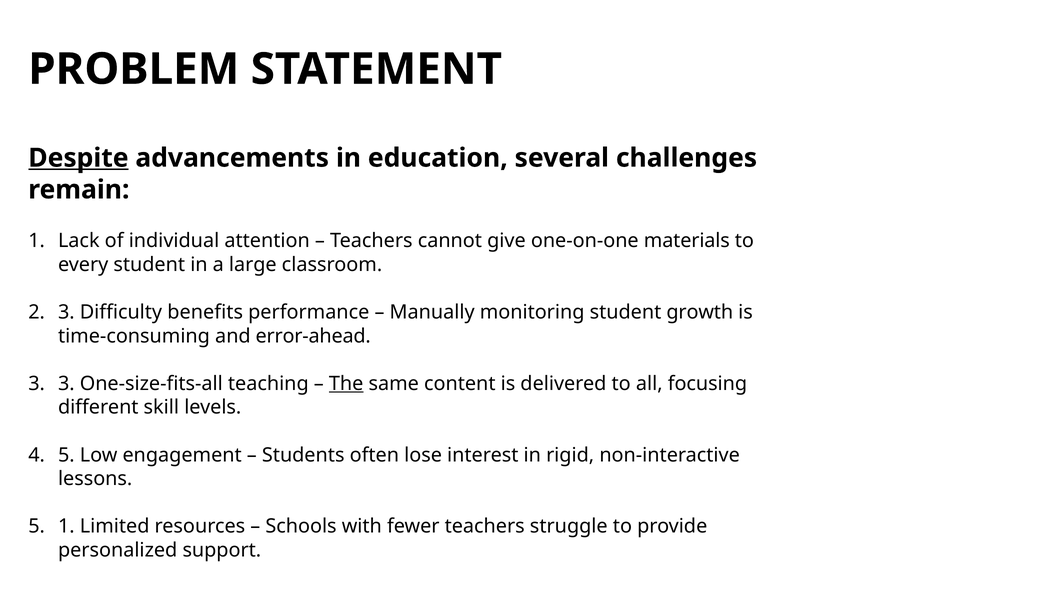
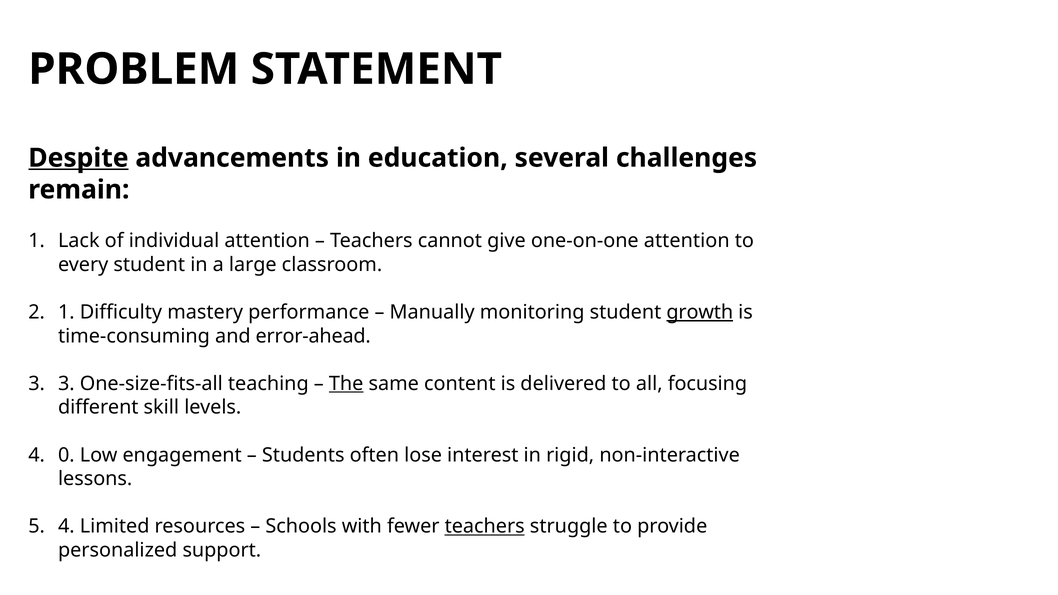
one-on-one materials: materials -> attention (687, 241)
2 3: 3 -> 1 (66, 312)
benefits: benefits -> mastery (205, 312)
growth underline: none -> present (700, 312)
4 5: 5 -> 0 (66, 455)
5 1: 1 -> 4 (66, 526)
teachers underline: none -> present (485, 526)
